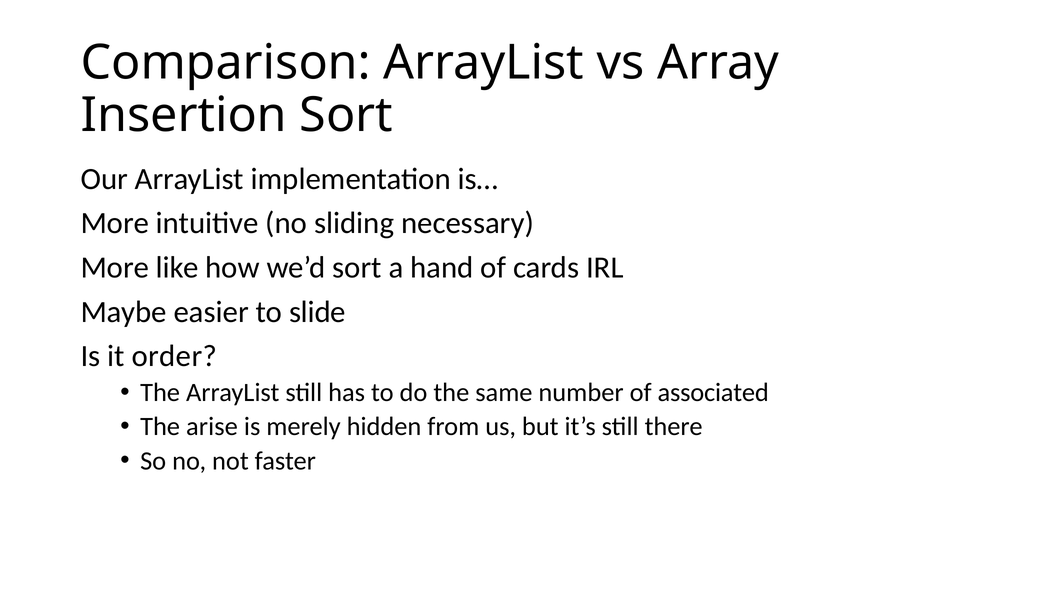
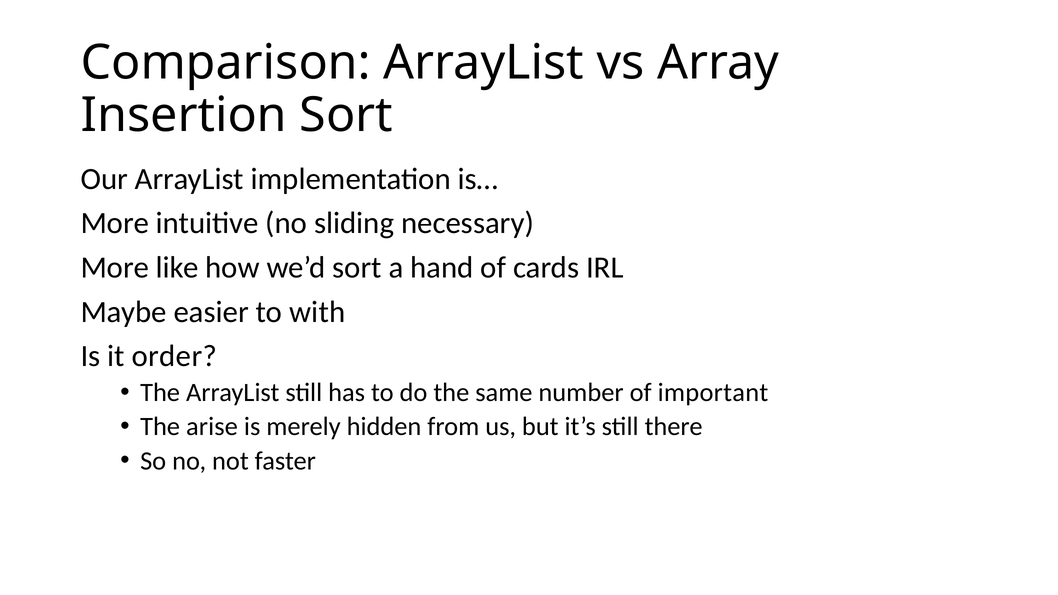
slide: slide -> with (317, 312)
associated: associated -> important (713, 393)
